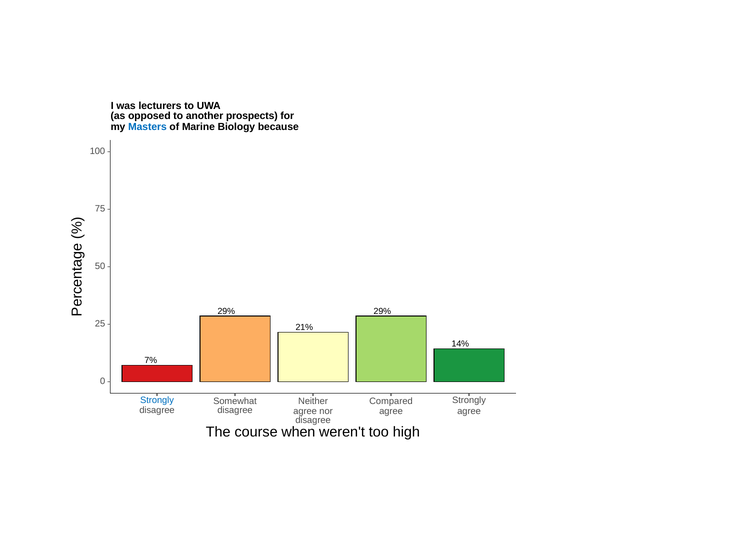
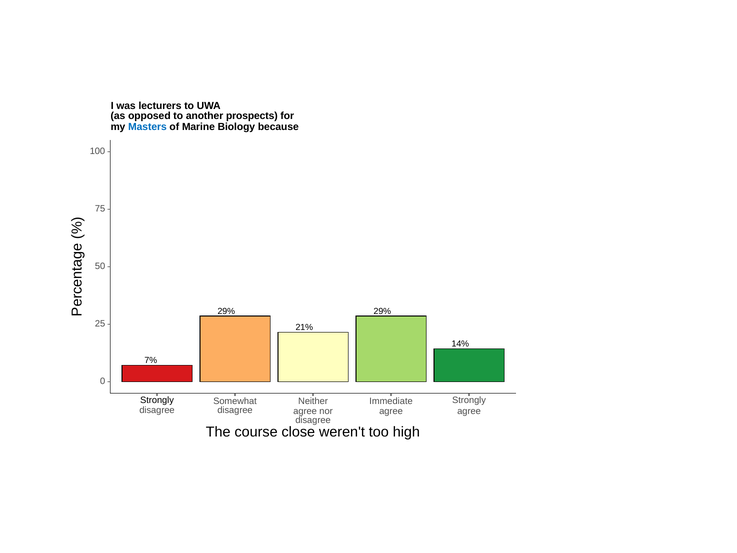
Strongly colour: blue -> black (157, 400)
Compared: Compared -> Immediate (391, 401)
when: when -> close (298, 432)
